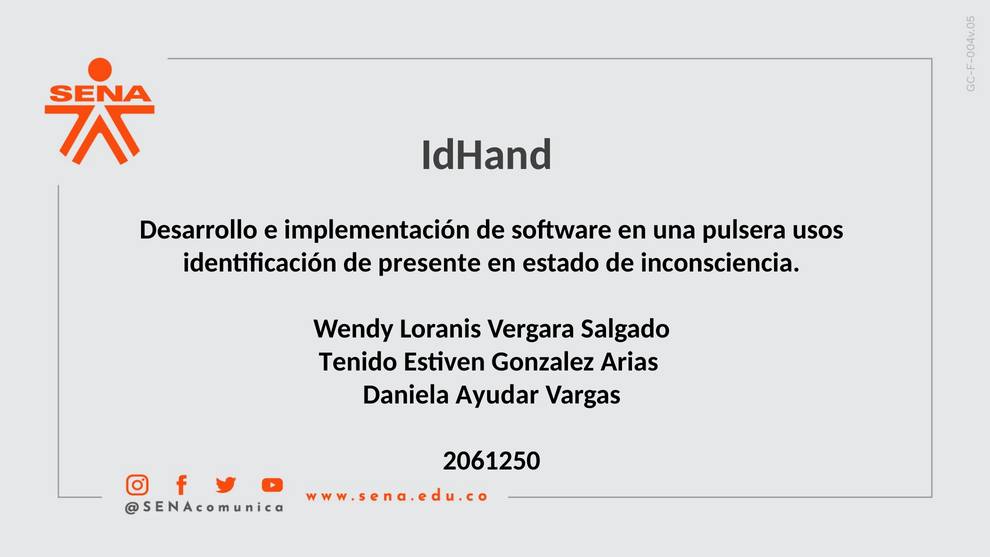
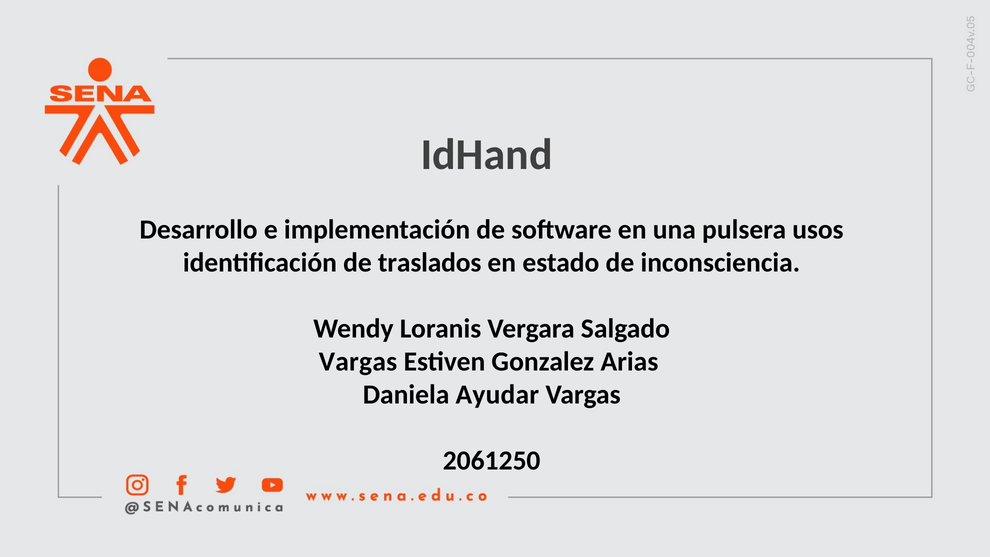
presente: presente -> traslados (430, 262)
Tenido: Tenido -> Vargas (358, 362)
